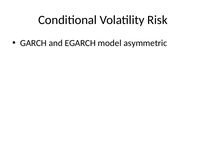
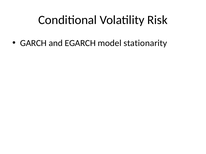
asymmetric: asymmetric -> stationarity (145, 43)
